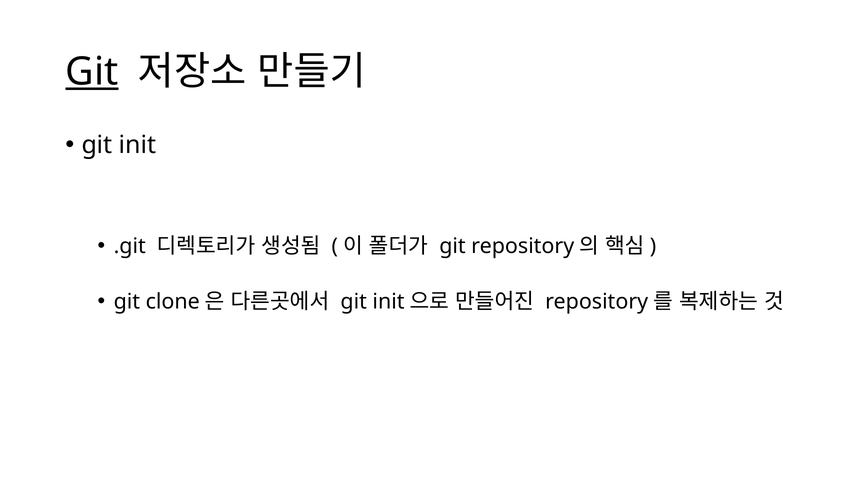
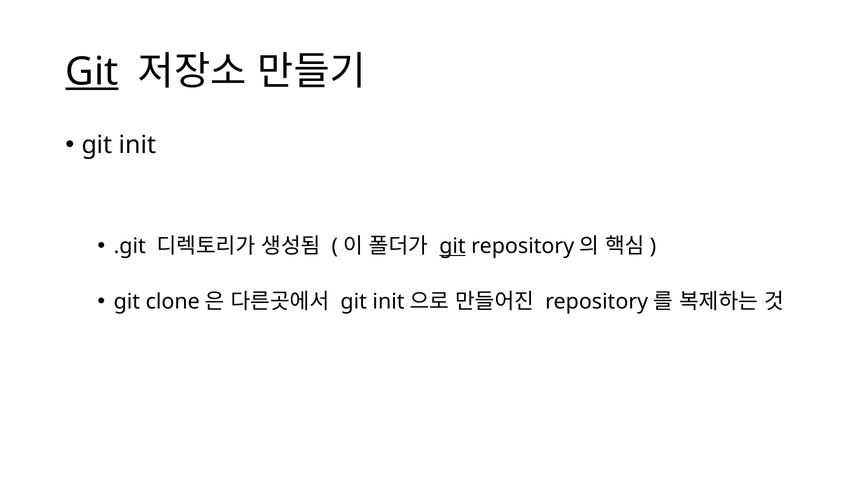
git underline: none -> present (452, 247)
